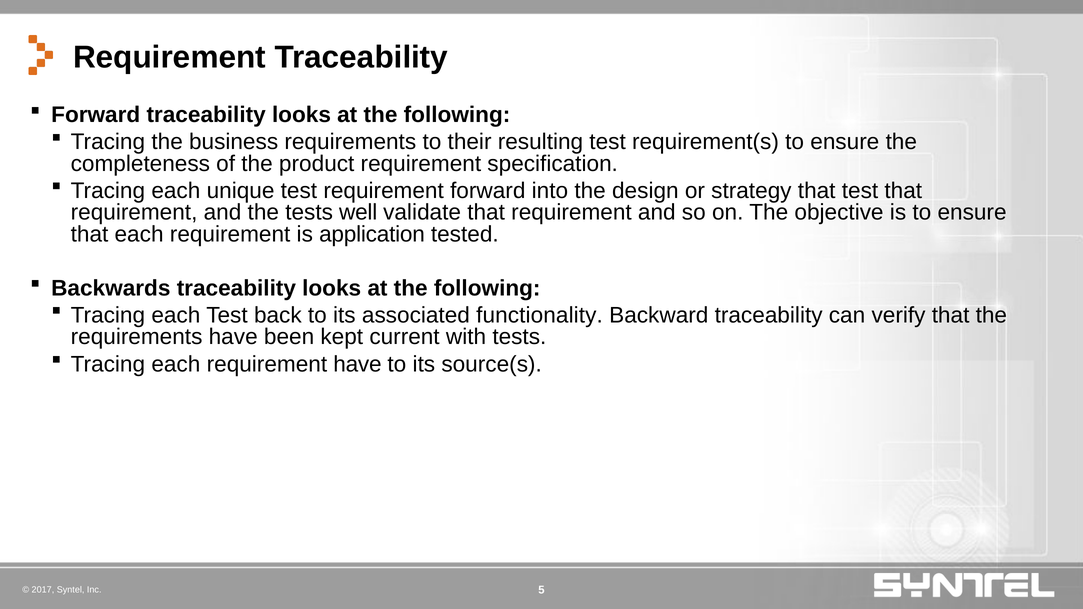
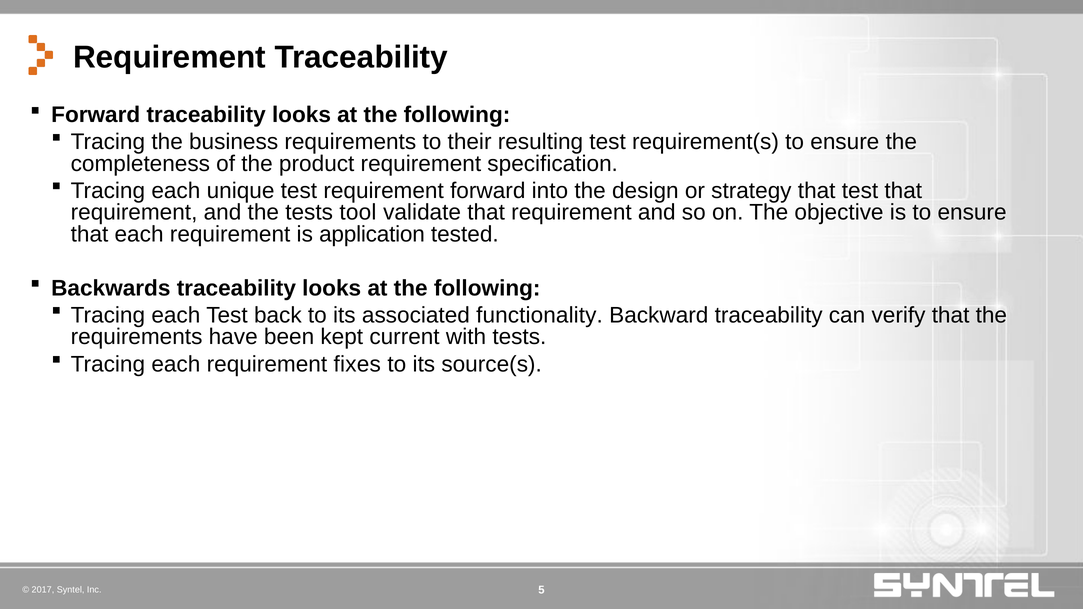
well: well -> tool (358, 213)
requirement have: have -> fixes (357, 364)
